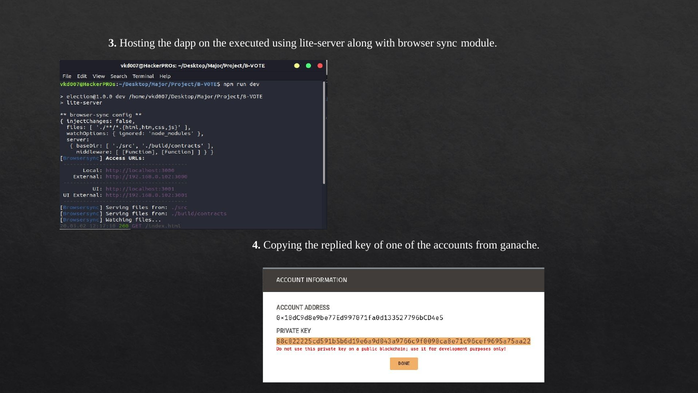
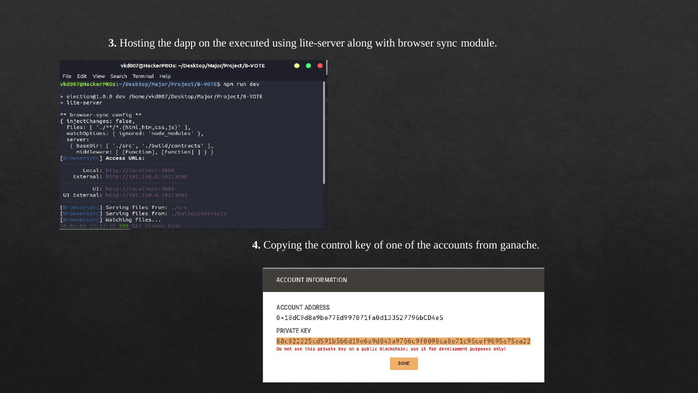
replied: replied -> control (337, 245)
